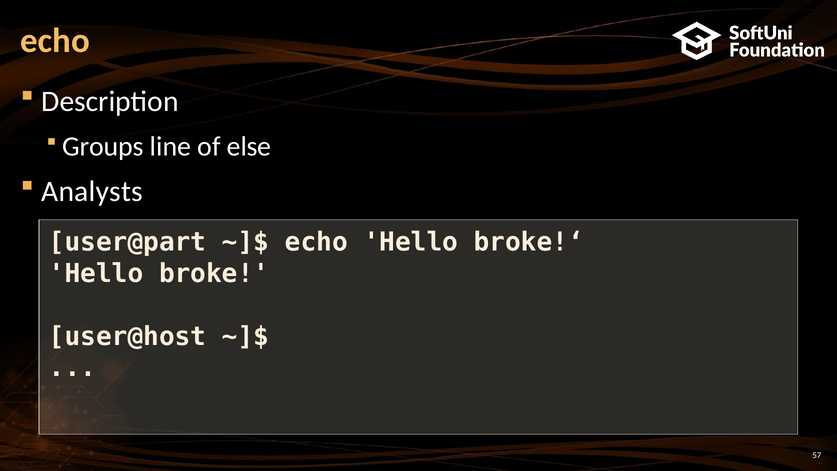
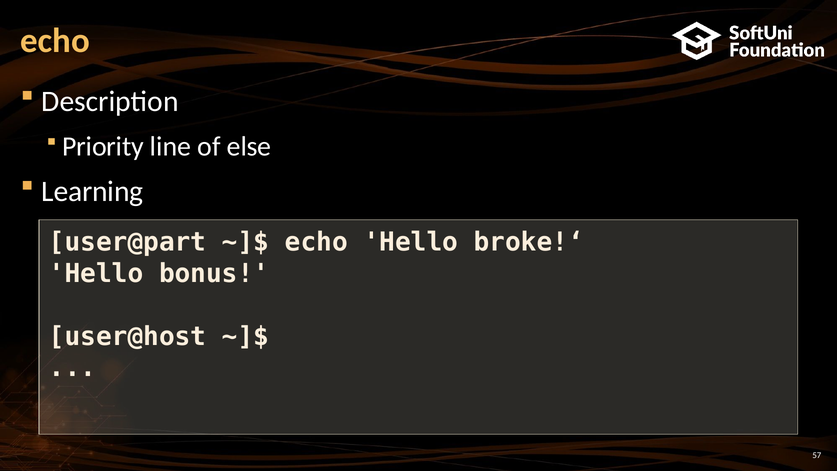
Groups: Groups -> Priority (103, 146)
Analysts: Analysts -> Learning (92, 191)
broke: broke -> bonus (214, 274)
